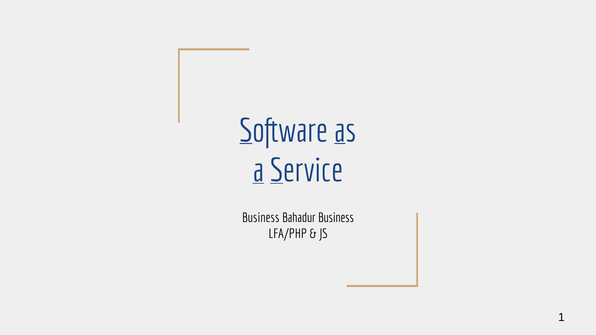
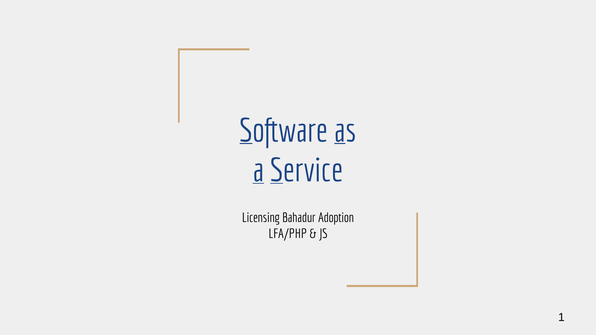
Business: Business -> Licensing (261, 218)
Bahadur Business: Business -> Adoption (336, 218)
